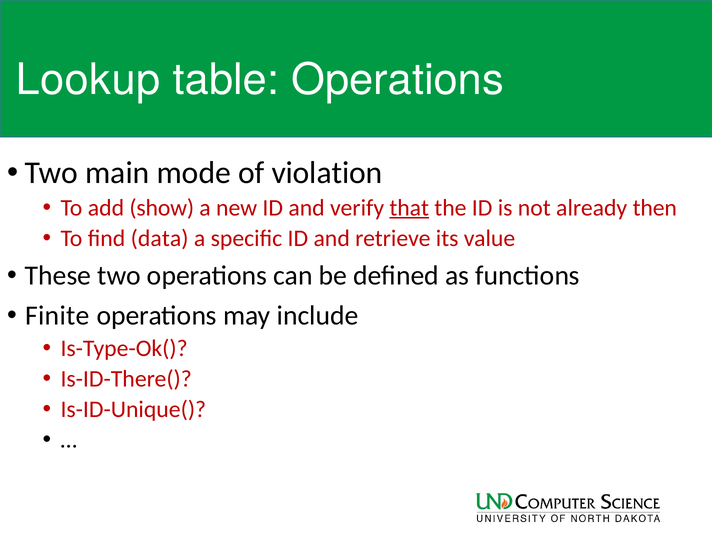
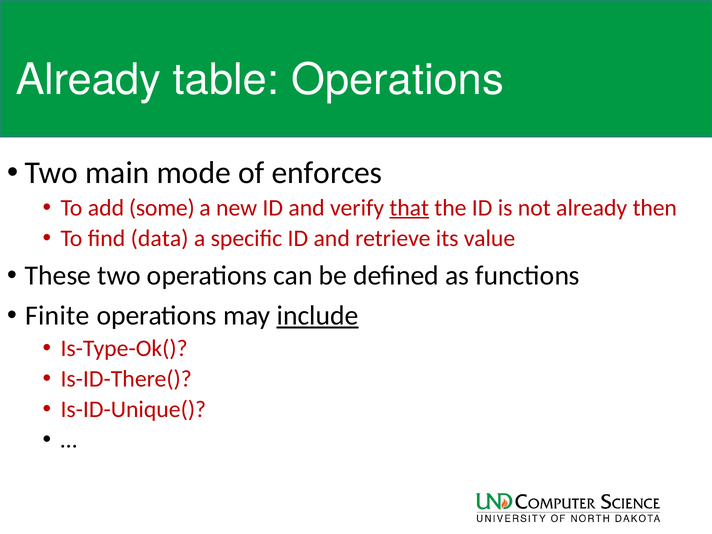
Lookup: Lookup -> Already (88, 80)
violation: violation -> enforces (327, 173)
show: show -> some (162, 208)
include underline: none -> present (317, 316)
